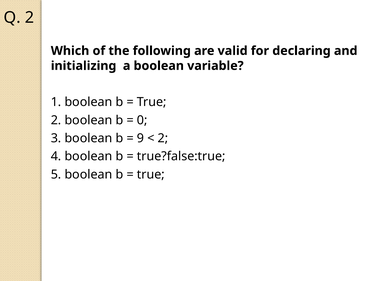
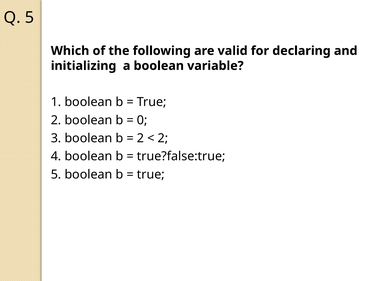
Q 2: 2 -> 5 (29, 18)
9: 9 -> 2 (140, 138)
